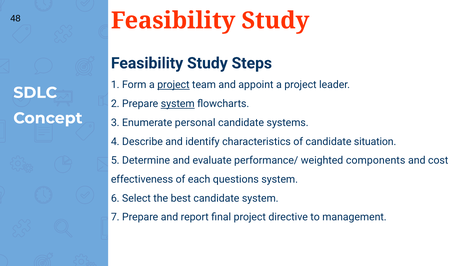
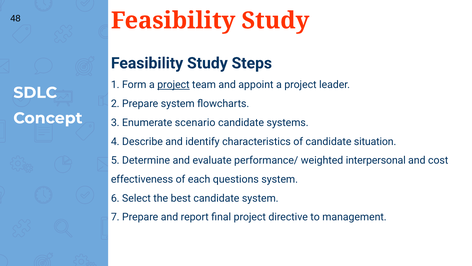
system underline: present -> none (178, 104)
personal: personal -> scenario (195, 122)
components: components -> interpersonal (376, 160)
